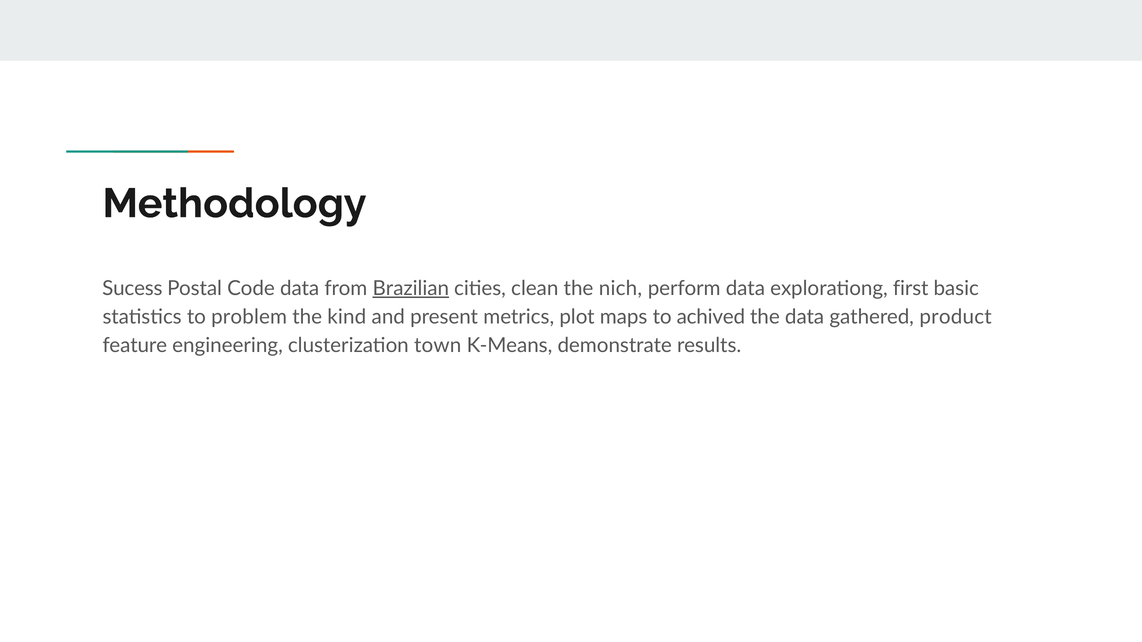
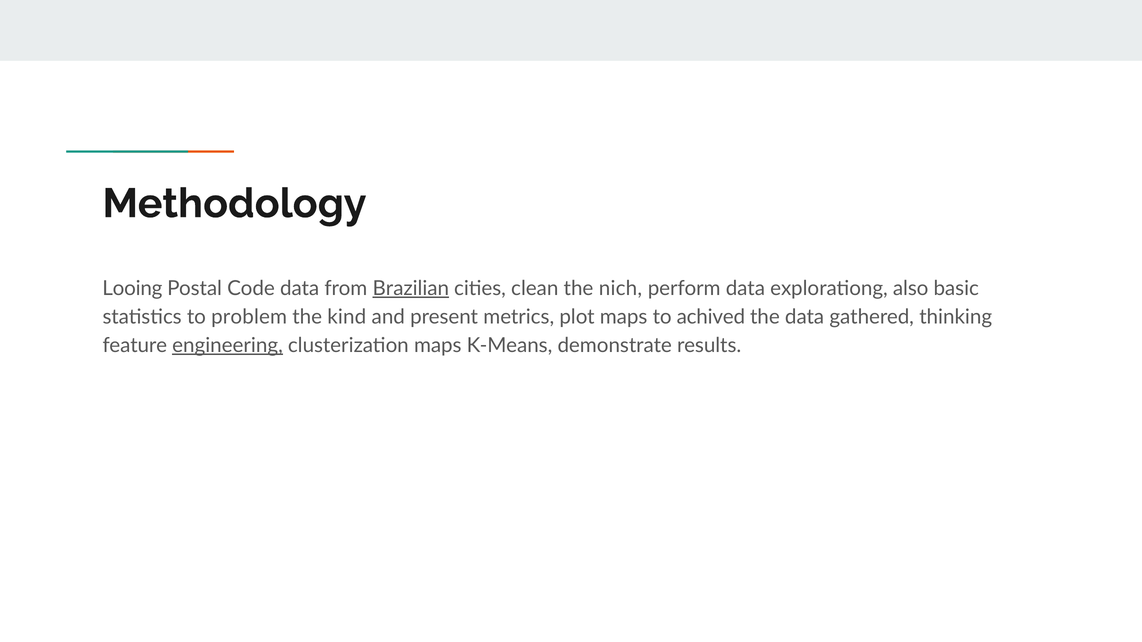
Sucess: Sucess -> Looing (132, 289)
first: first -> also (911, 289)
product: product -> thinking (956, 317)
engineering underline: none -> present (228, 346)
clusterization town: town -> maps (438, 346)
